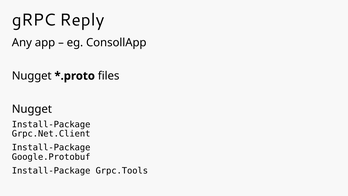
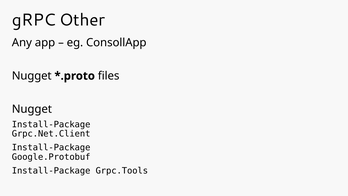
Reply: Reply -> Other (82, 20)
